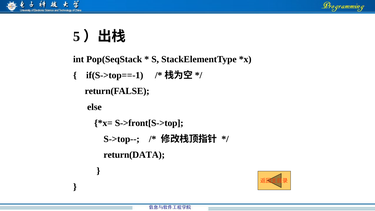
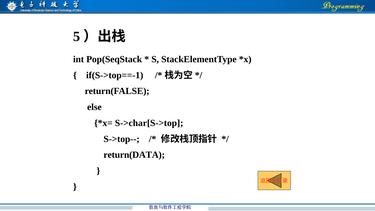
S->front[S->top: S->front[S->top -> S->char[S->top (149, 123)
